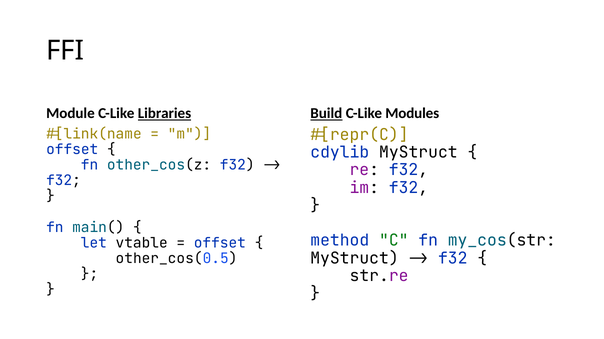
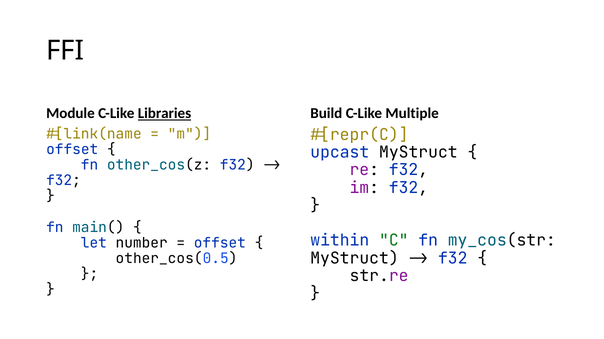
Build underline: present -> none (326, 114)
Modules: Modules -> Multiple (412, 114)
cdylib: cdylib -> upcast (340, 153)
method: method -> within (340, 241)
vtable: vtable -> number (142, 243)
